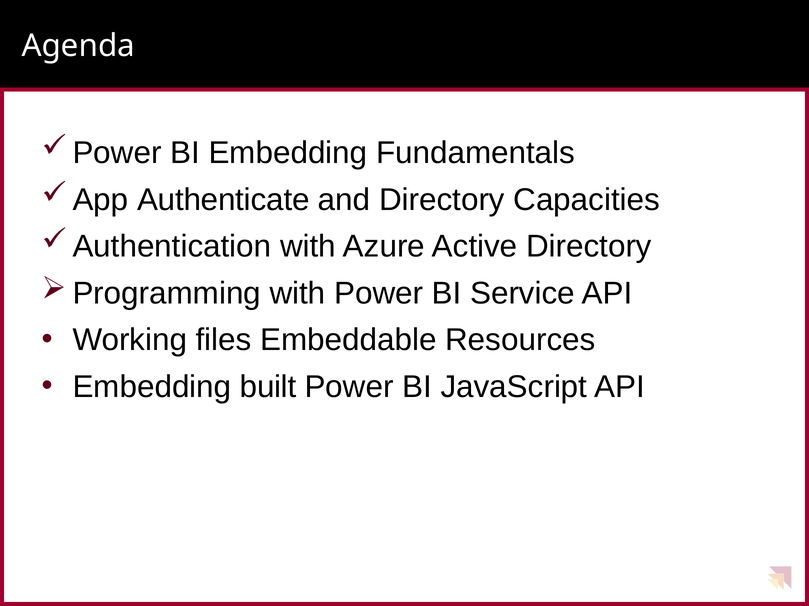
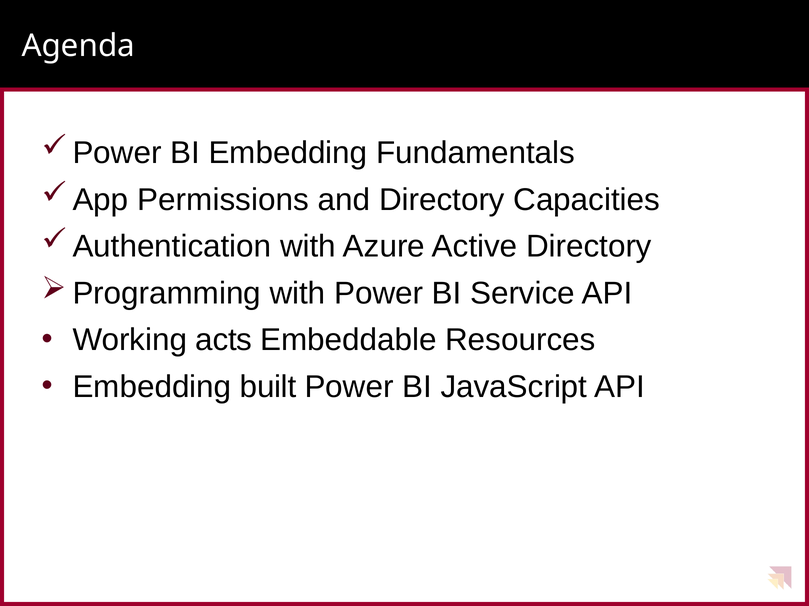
Authenticate: Authenticate -> Permissions (223, 200)
files: files -> acts (224, 340)
